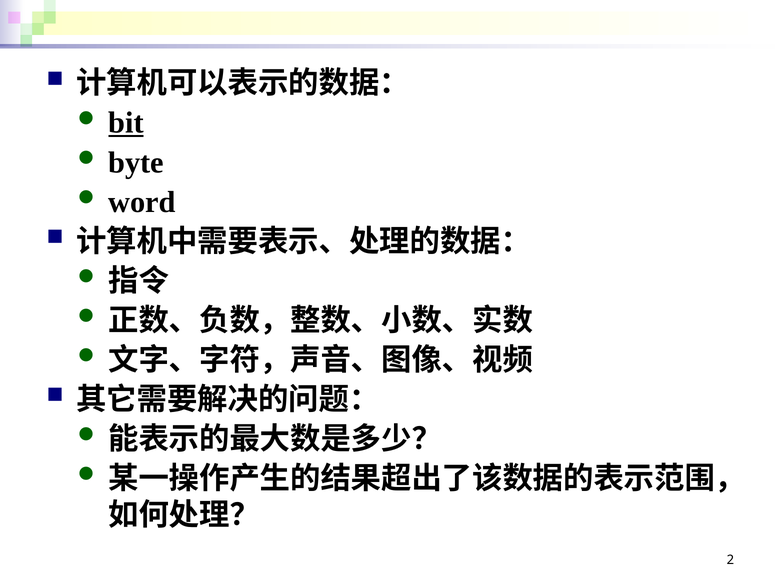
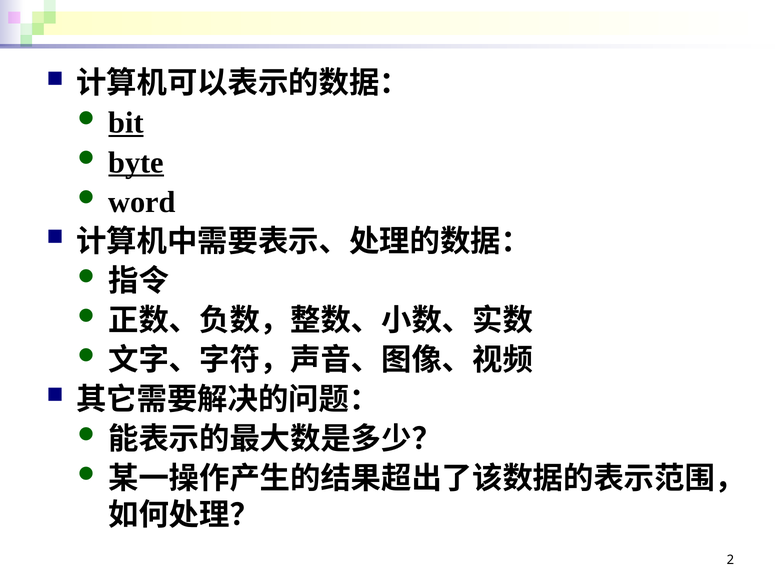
byte underline: none -> present (136, 162)
